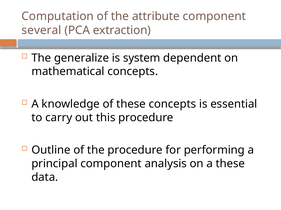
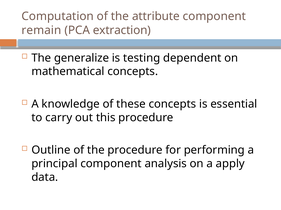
several: several -> remain (41, 30)
system: system -> testing (142, 58)
a these: these -> apply (230, 164)
